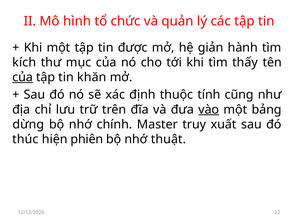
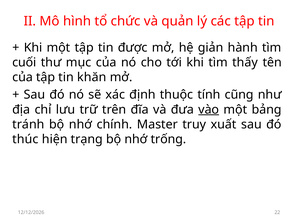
kích: kích -> cuối (24, 63)
của underline: present -> none (23, 77)
dừng: dừng -> tránh (28, 125)
phiên: phiên -> trạng (87, 140)
thuật: thuật -> trống (169, 140)
